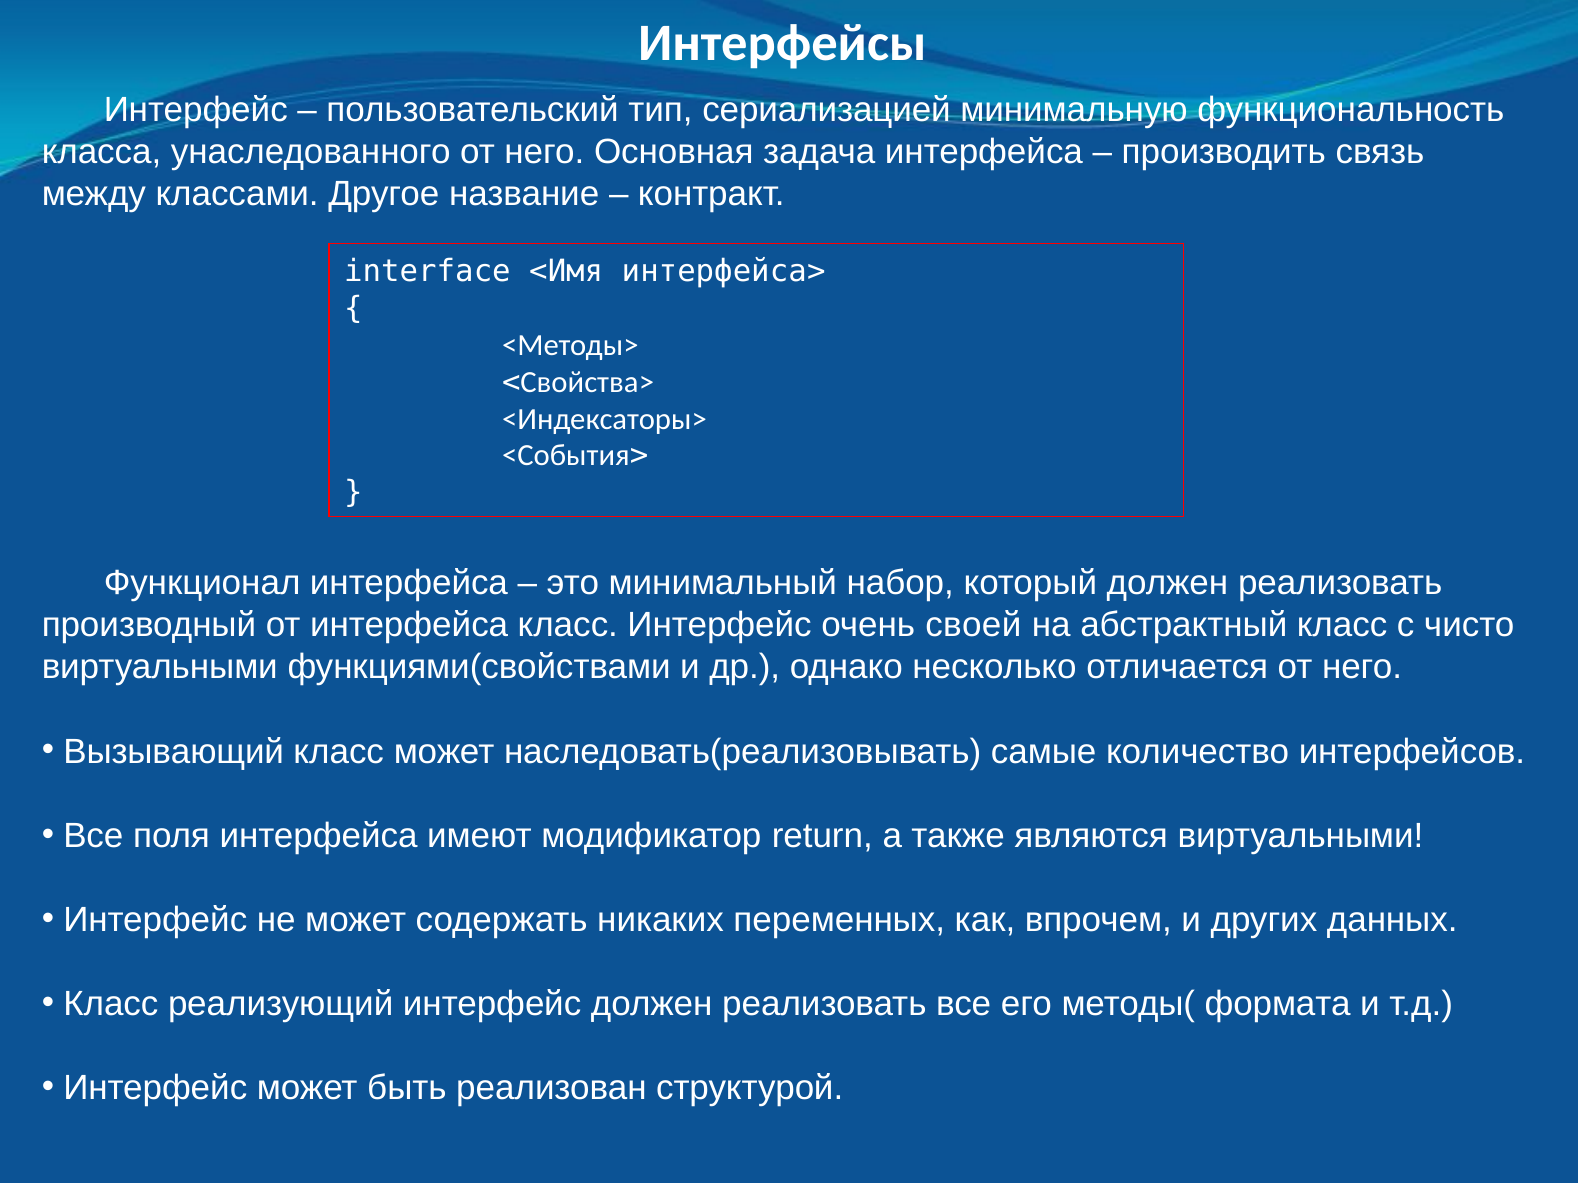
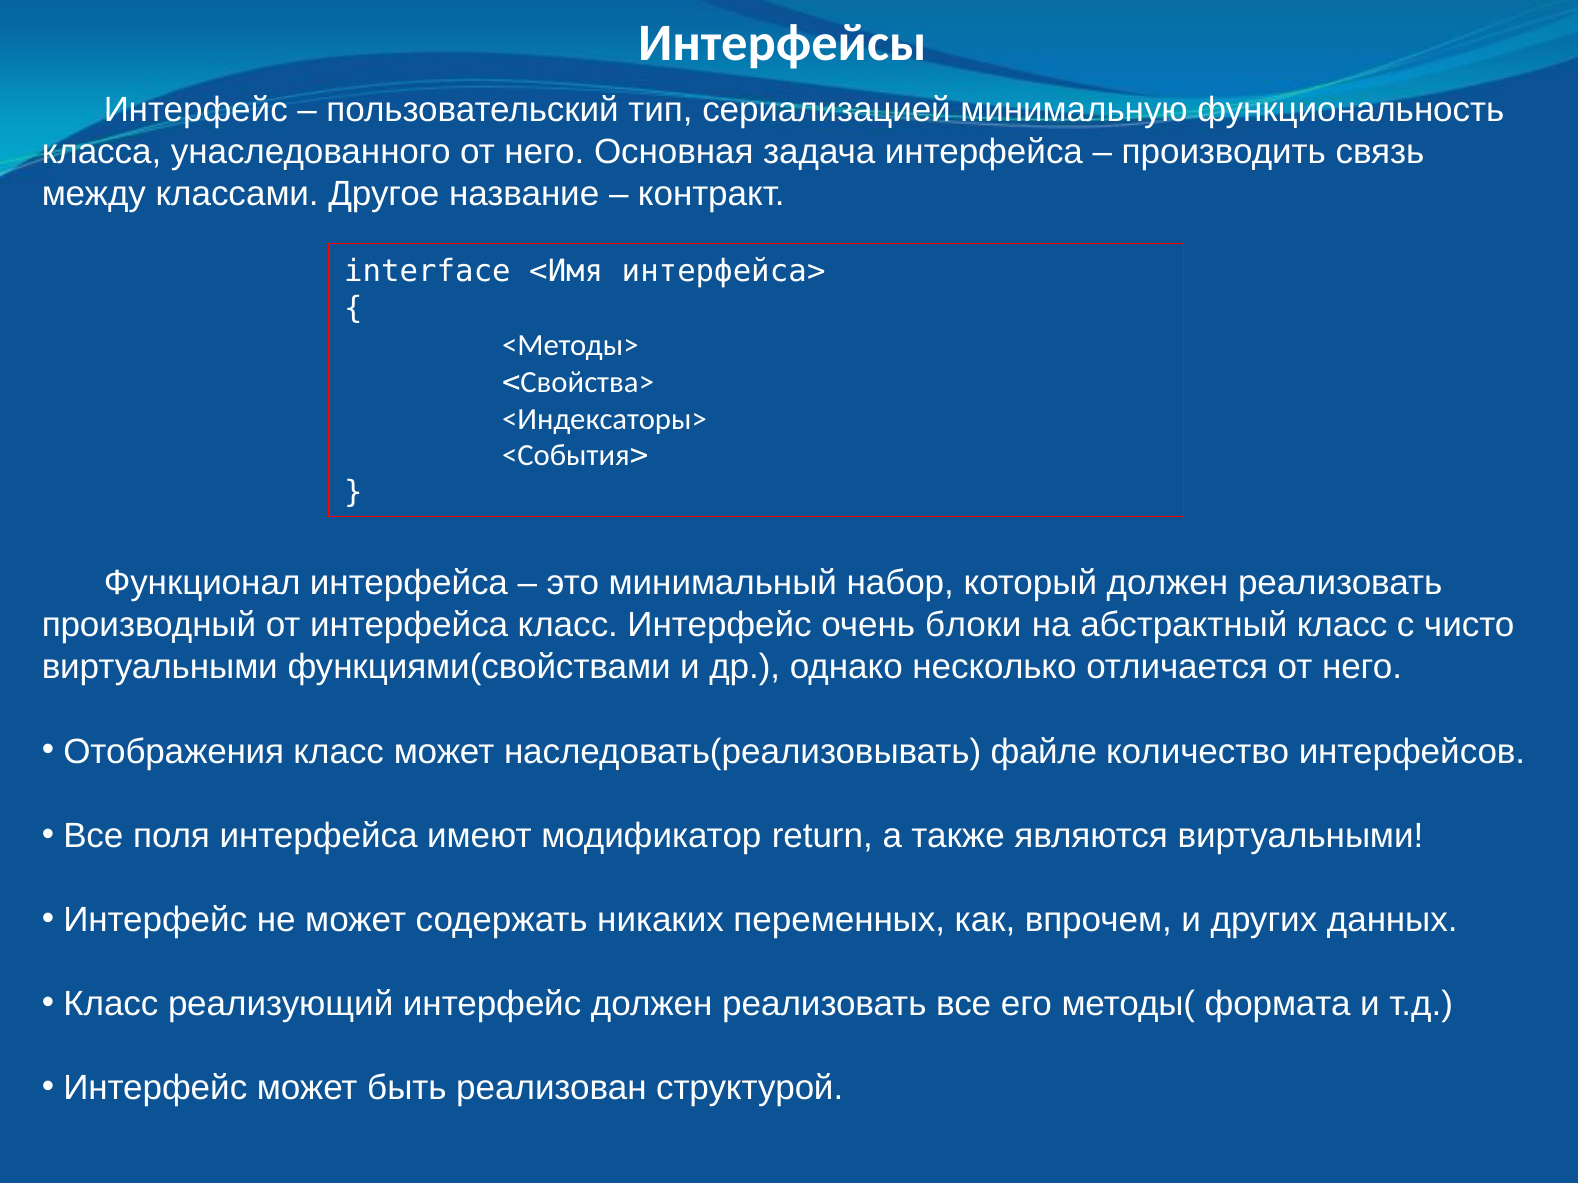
своей: своей -> блоки (973, 626)
Вызывающий: Вызывающий -> Отображения (174, 752)
самые: самые -> файле (1044, 752)
